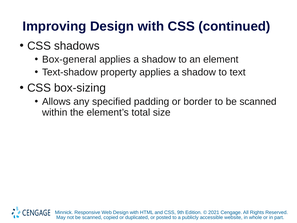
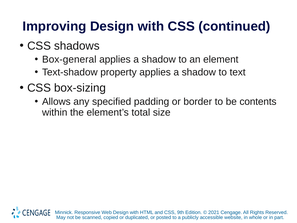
to be scanned: scanned -> contents (258, 102)
